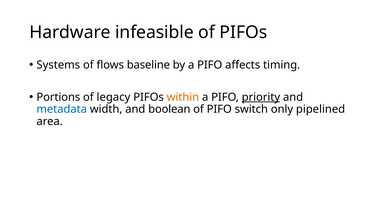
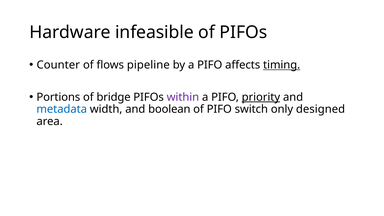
Systems: Systems -> Counter (58, 65)
baseline: baseline -> pipeline (148, 65)
timing underline: none -> present (282, 65)
legacy: legacy -> bridge (114, 97)
within colour: orange -> purple (183, 97)
pipelined: pipelined -> designed (321, 109)
